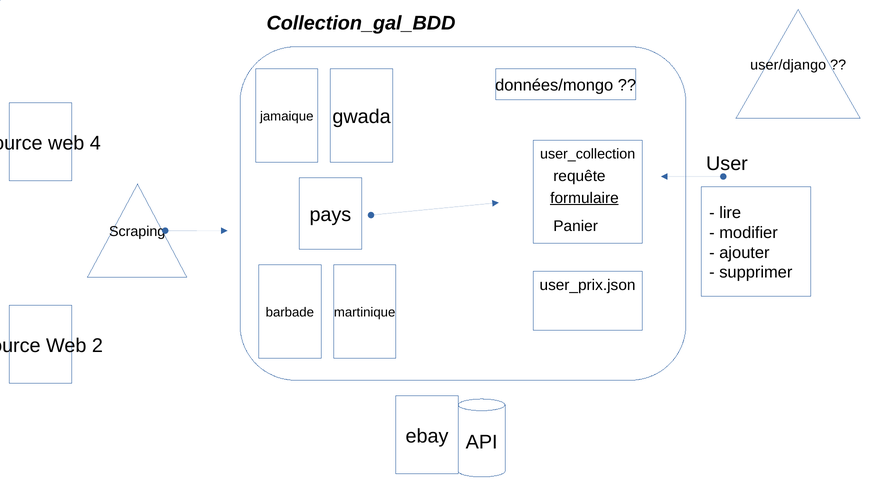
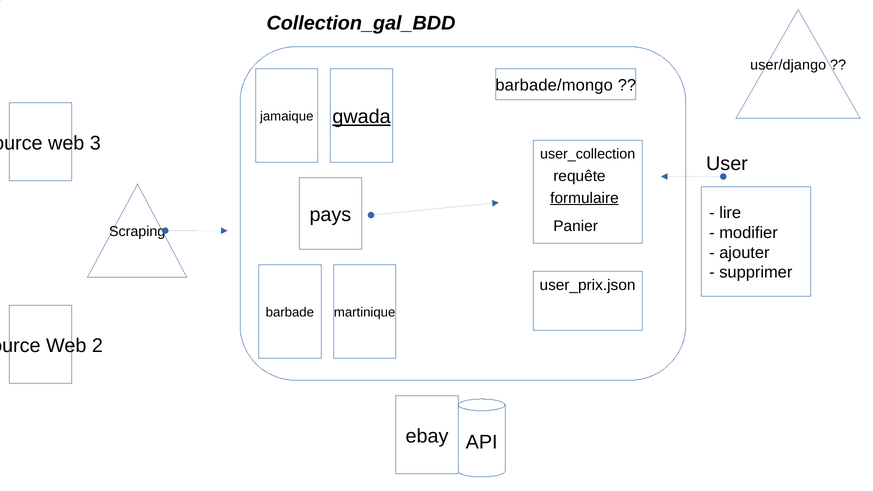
données/mongo: données/mongo -> barbade/mongo (554, 85)
gwada underline: none -> present (362, 117)
4: 4 -> 3 (95, 143)
